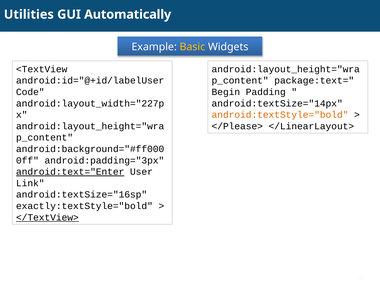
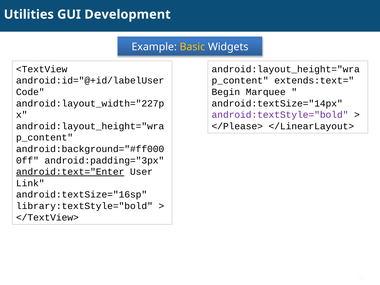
Automatically: Automatically -> Development (128, 14)
package:text=: package:text= -> extends:text= (314, 81)
Padding: Padding -> Marquee (266, 92)
android:textStyle="bold colour: orange -> purple (280, 115)
exactly:textStyle="bold: exactly:textStyle="bold -> library:textStyle="bold (84, 206)
</TextView> underline: present -> none (47, 217)
